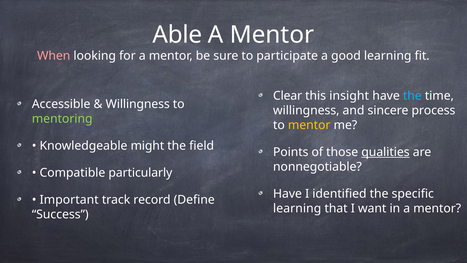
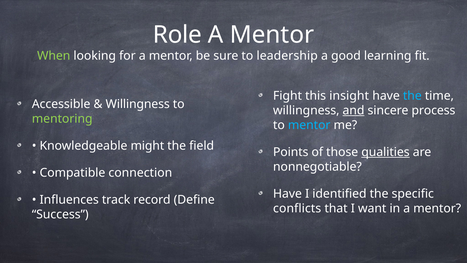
Able: Able -> Role (177, 35)
When colour: pink -> light green (54, 56)
participate: participate -> leadership (287, 56)
Clear: Clear -> Fight (288, 96)
and underline: none -> present (353, 110)
mentor colour: yellow -> light blue (309, 125)
particularly: particularly -> connection (140, 173)
Important: Important -> Influences (69, 200)
learning: learning -> conflicts (297, 208)
